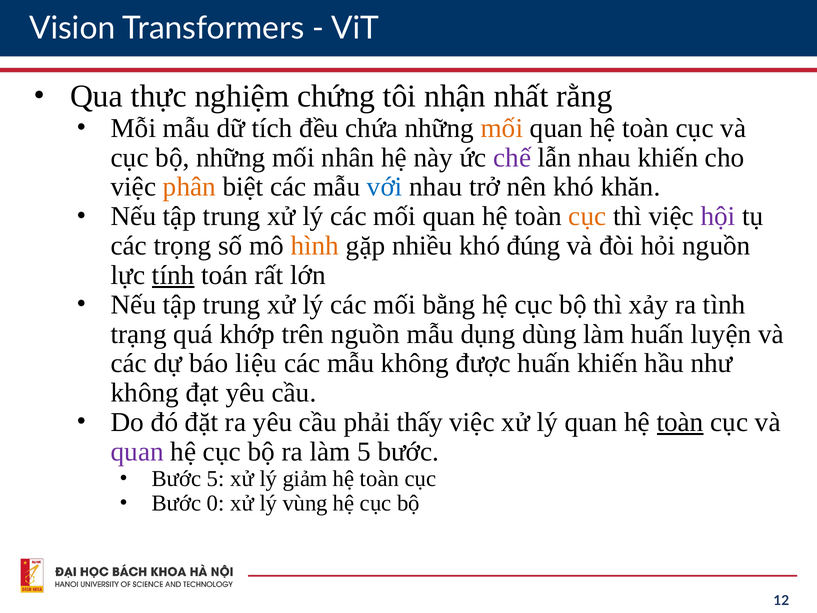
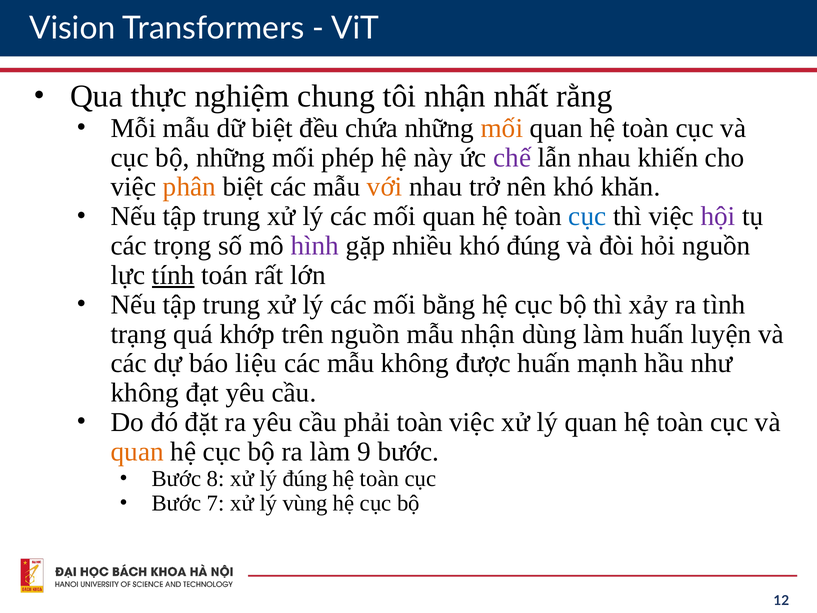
chứng: chứng -> chung (336, 96)
dữ tích: tích -> biệt (272, 128)
nhân: nhân -> phép (348, 158)
với colour: blue -> orange (385, 187)
cục colour: orange -> blue (587, 216)
hình colour: orange -> purple (315, 246)
mẫu dụng: dụng -> nhận (488, 334)
huấn khiến: khiến -> mạnh (607, 363)
phải thấy: thấy -> toàn (420, 422)
toàn underline: present -> none (680, 422)
quan colour: purple -> orange (137, 452)
làm 5: 5 -> 9 (364, 452)
Bước 5: 5 -> 8 (216, 478)
lý giảm: giảm -> đúng (305, 478)
0: 0 -> 7 (216, 503)
